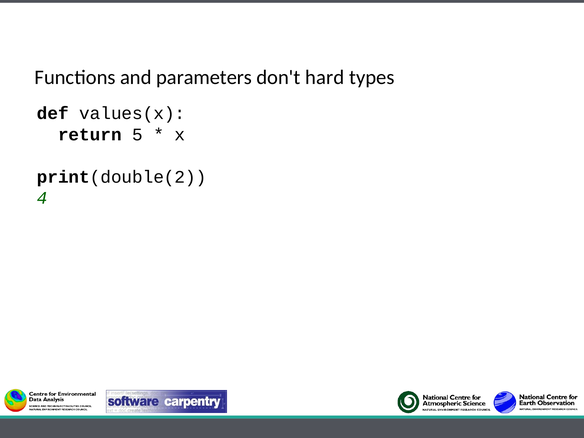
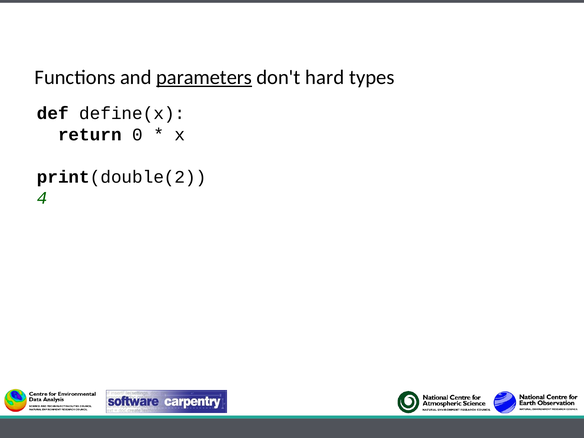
parameters underline: none -> present (204, 78)
values(x: values(x -> define(x (132, 113)
5: 5 -> 0 (137, 134)
